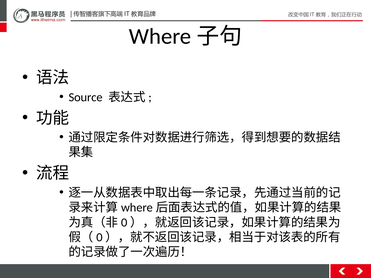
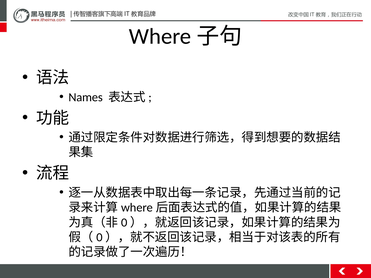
Source: Source -> Names (86, 97)
